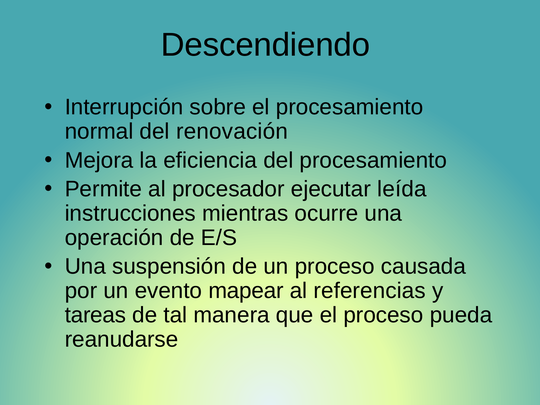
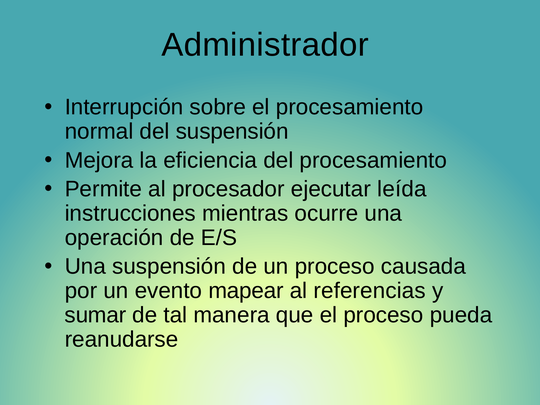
Descendiendo: Descendiendo -> Administrador (265, 45)
del renovación: renovación -> suspensión (232, 131)
tareas: tareas -> sumar (95, 315)
